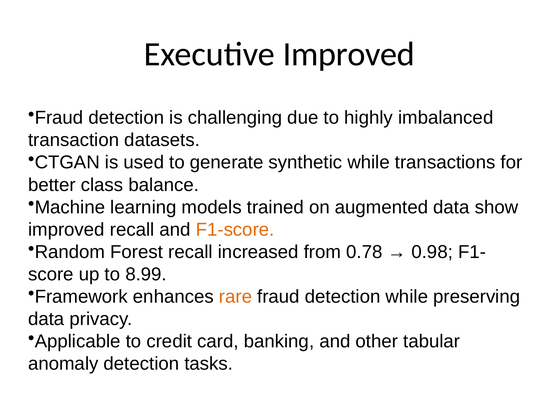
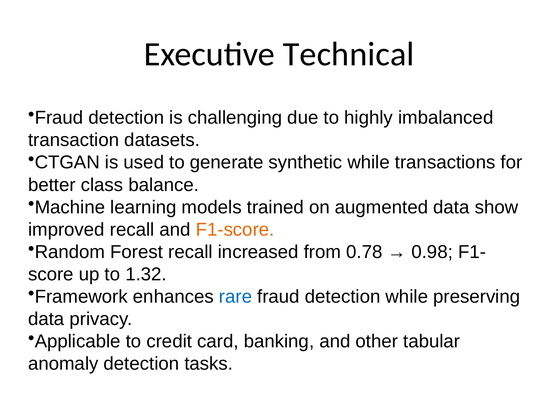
Executive Improved: Improved -> Technical (349, 54)
8.99: 8.99 -> 1.32 (146, 274)
rare colour: orange -> blue (235, 297)
